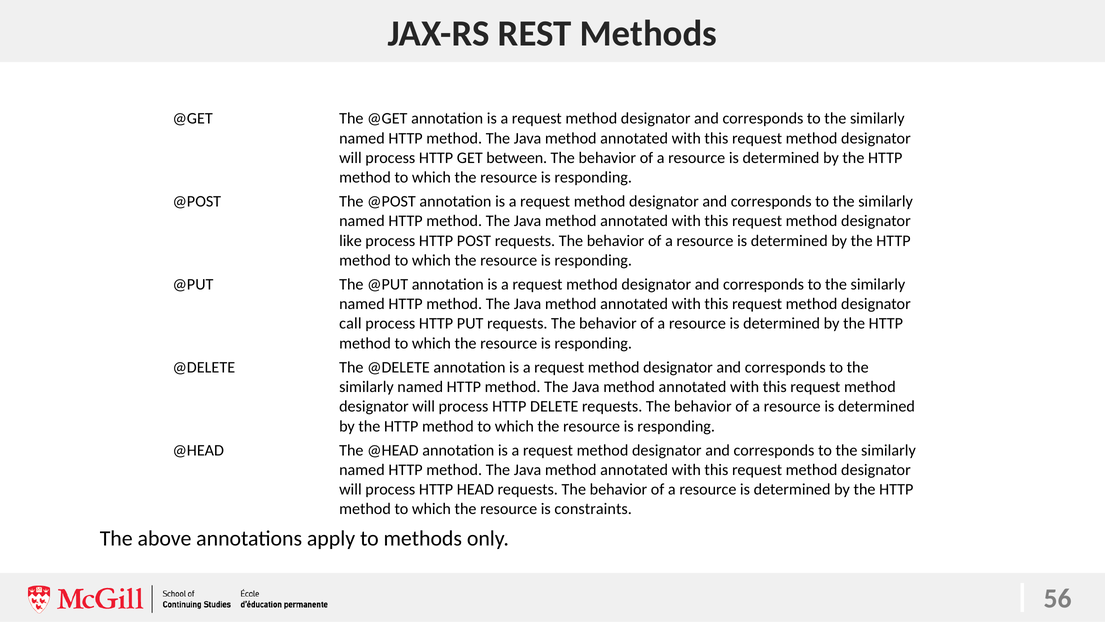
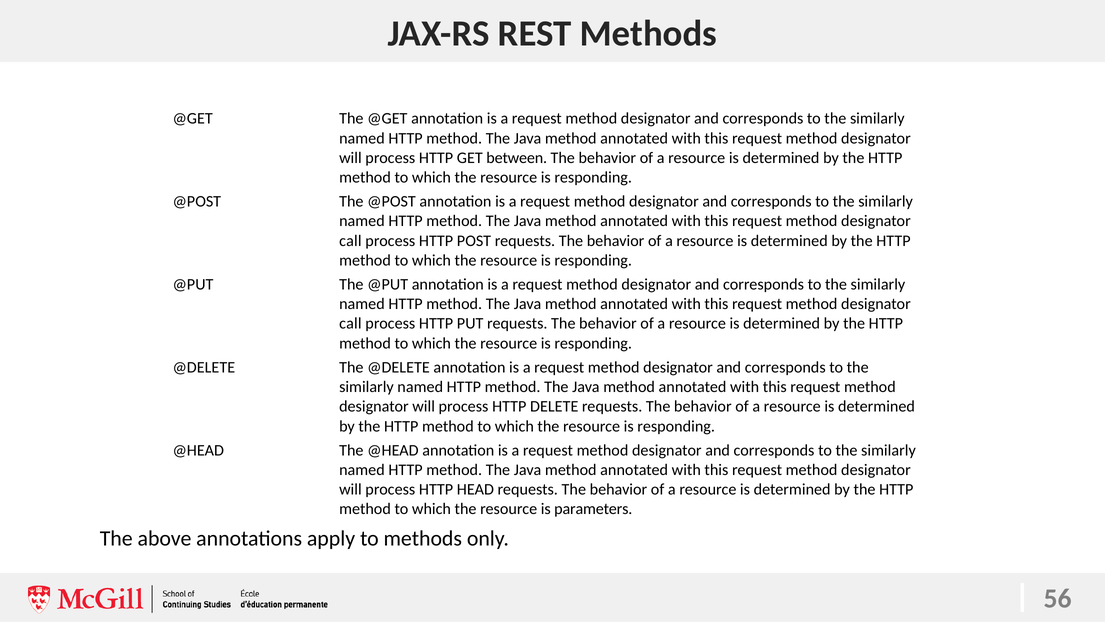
like: like -> call (350, 241)
constraints: constraints -> parameters (593, 509)
